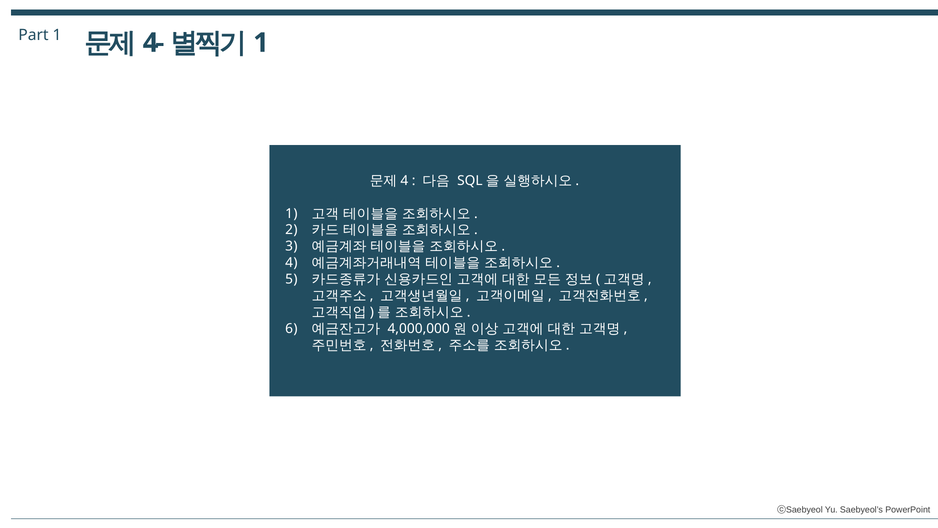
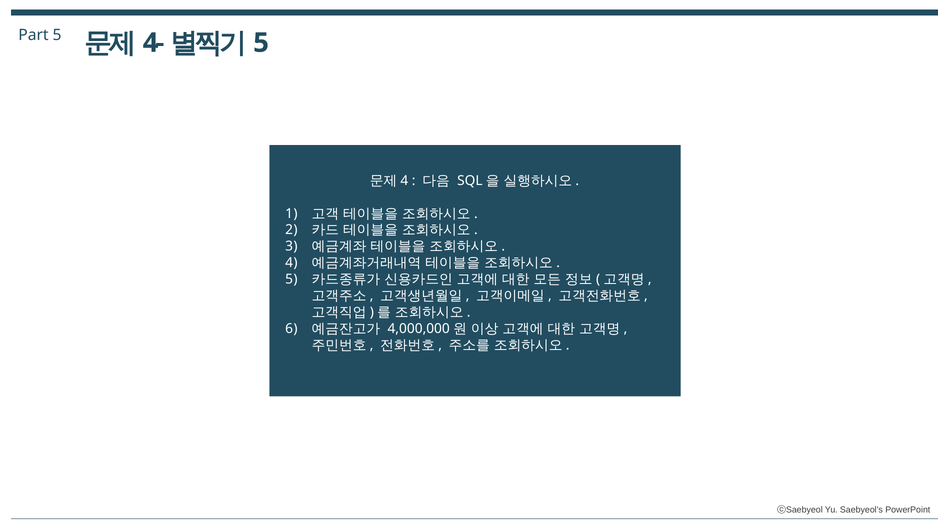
Part 1: 1 -> 5 (57, 35)
1: 1 -> 5 (261, 43)
